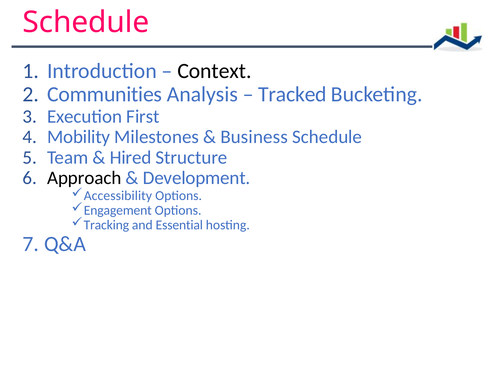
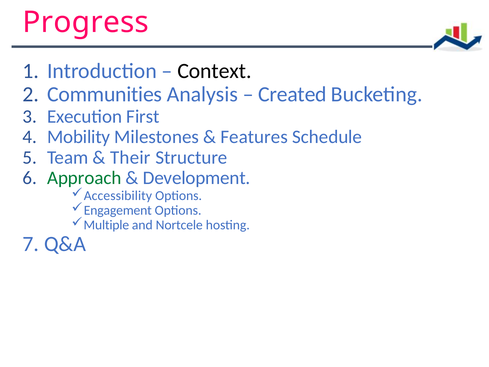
Schedule: Schedule -> Progress (86, 22)
Tracked: Tracked -> Created (292, 94)
Business: Business -> Features (254, 137)
Hired: Hired -> Their (130, 157)
Approach colour: black -> green (84, 178)
Tracking: Tracking -> Multiple (106, 225)
Essential: Essential -> Nortcele (179, 225)
